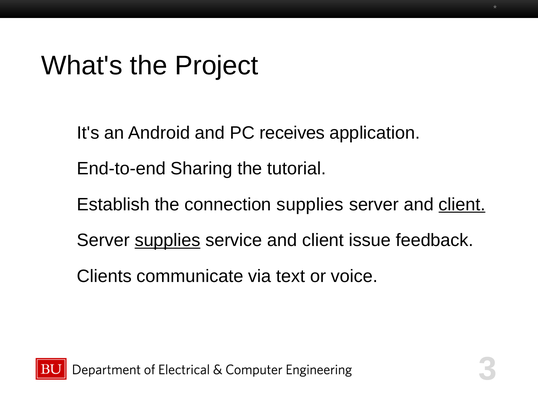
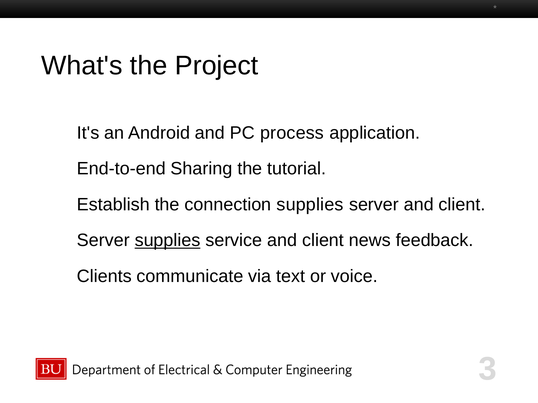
receives: receives -> process (292, 133)
client underline: present -> none (462, 205)
issue: issue -> news (370, 241)
